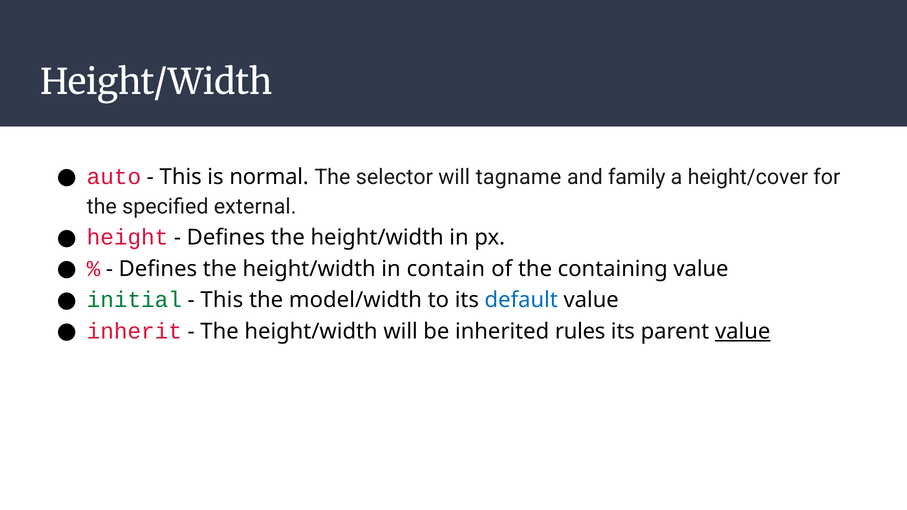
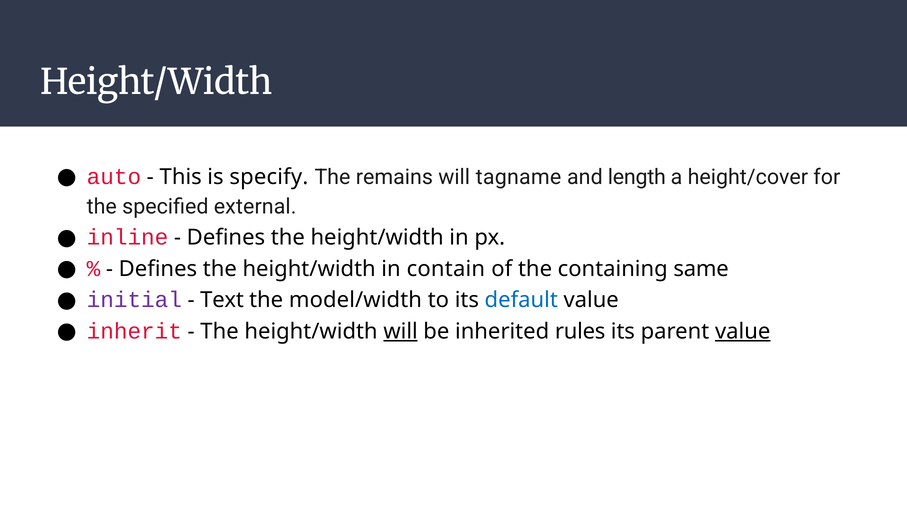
normal: normal -> specify (269, 177)
selector: selector -> remains (394, 177)
family: family -> length (637, 177)
height: height -> inline (128, 238)
containing value: value -> same (701, 269)
initial colour: green -> purple (134, 300)
This: This -> Text (222, 300)
will underline: none -> present (401, 332)
